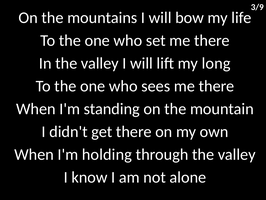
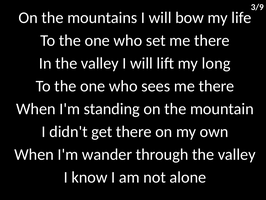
holding: holding -> wander (107, 154)
